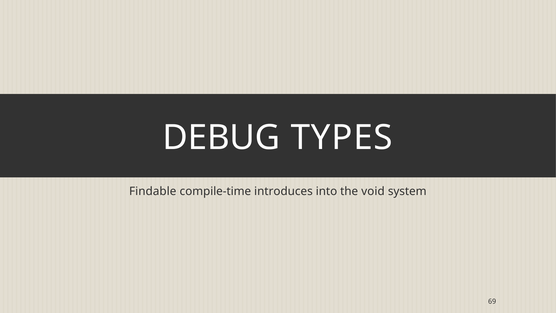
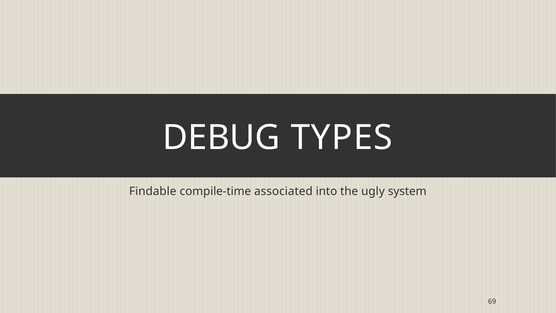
introduces: introduces -> associated (283, 191)
void: void -> ugly (373, 191)
